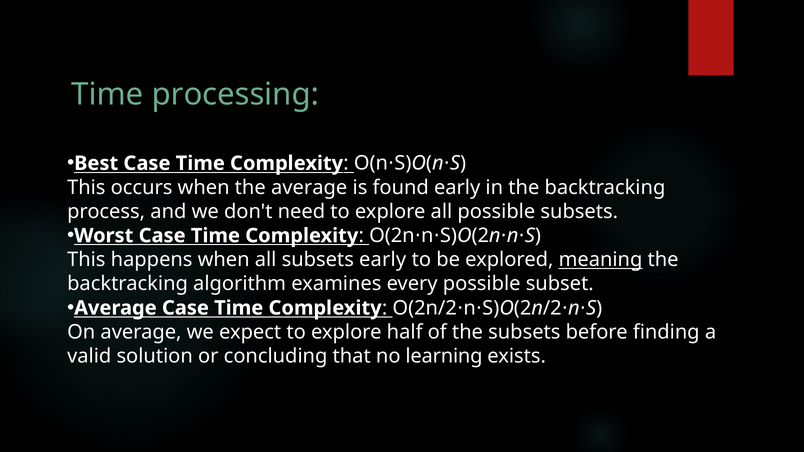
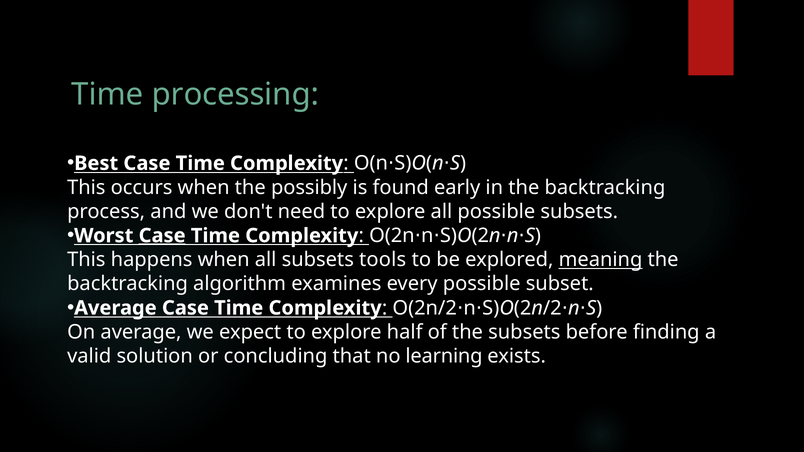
the average: average -> possibly (309, 188)
Case underline: none -> present (162, 236)
subsets early: early -> tools (383, 260)
